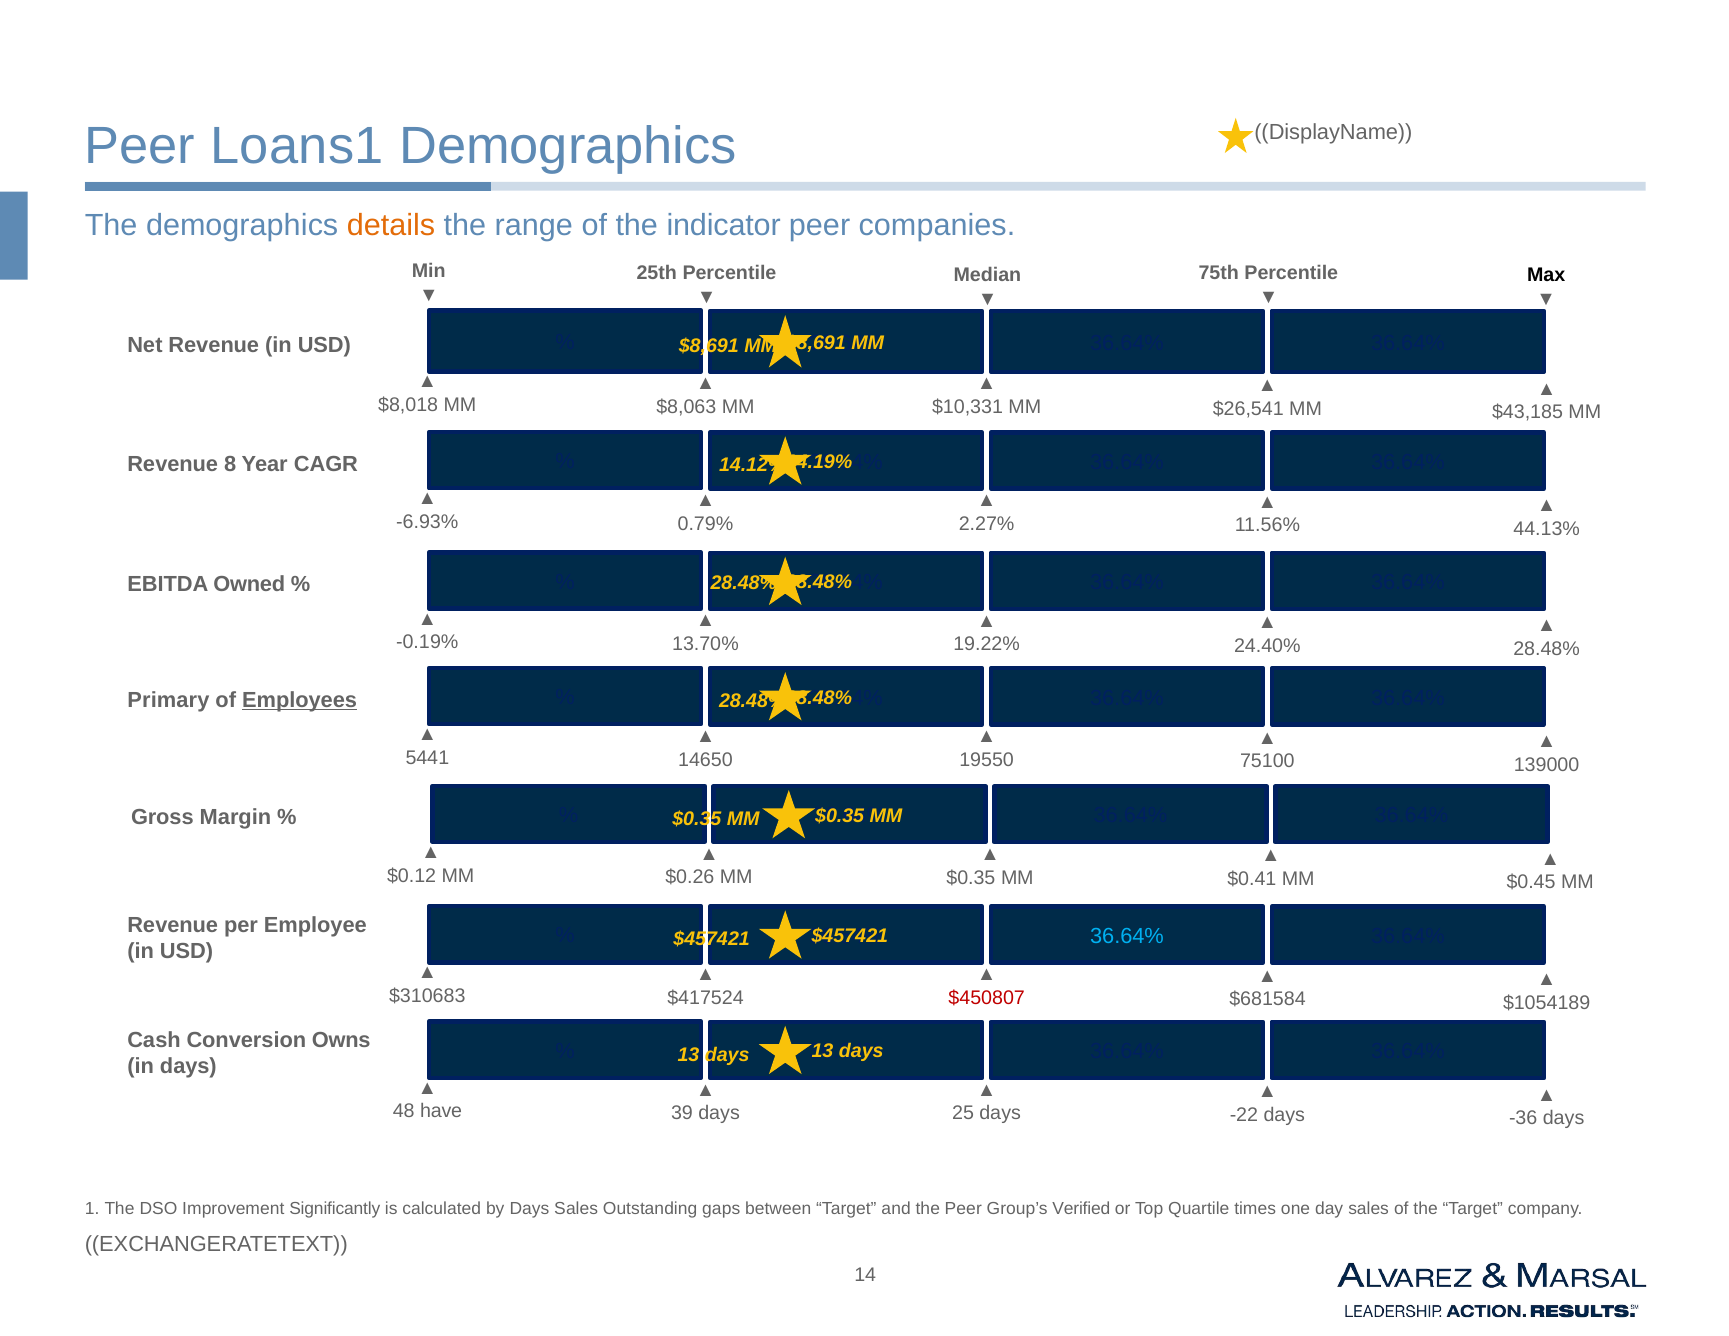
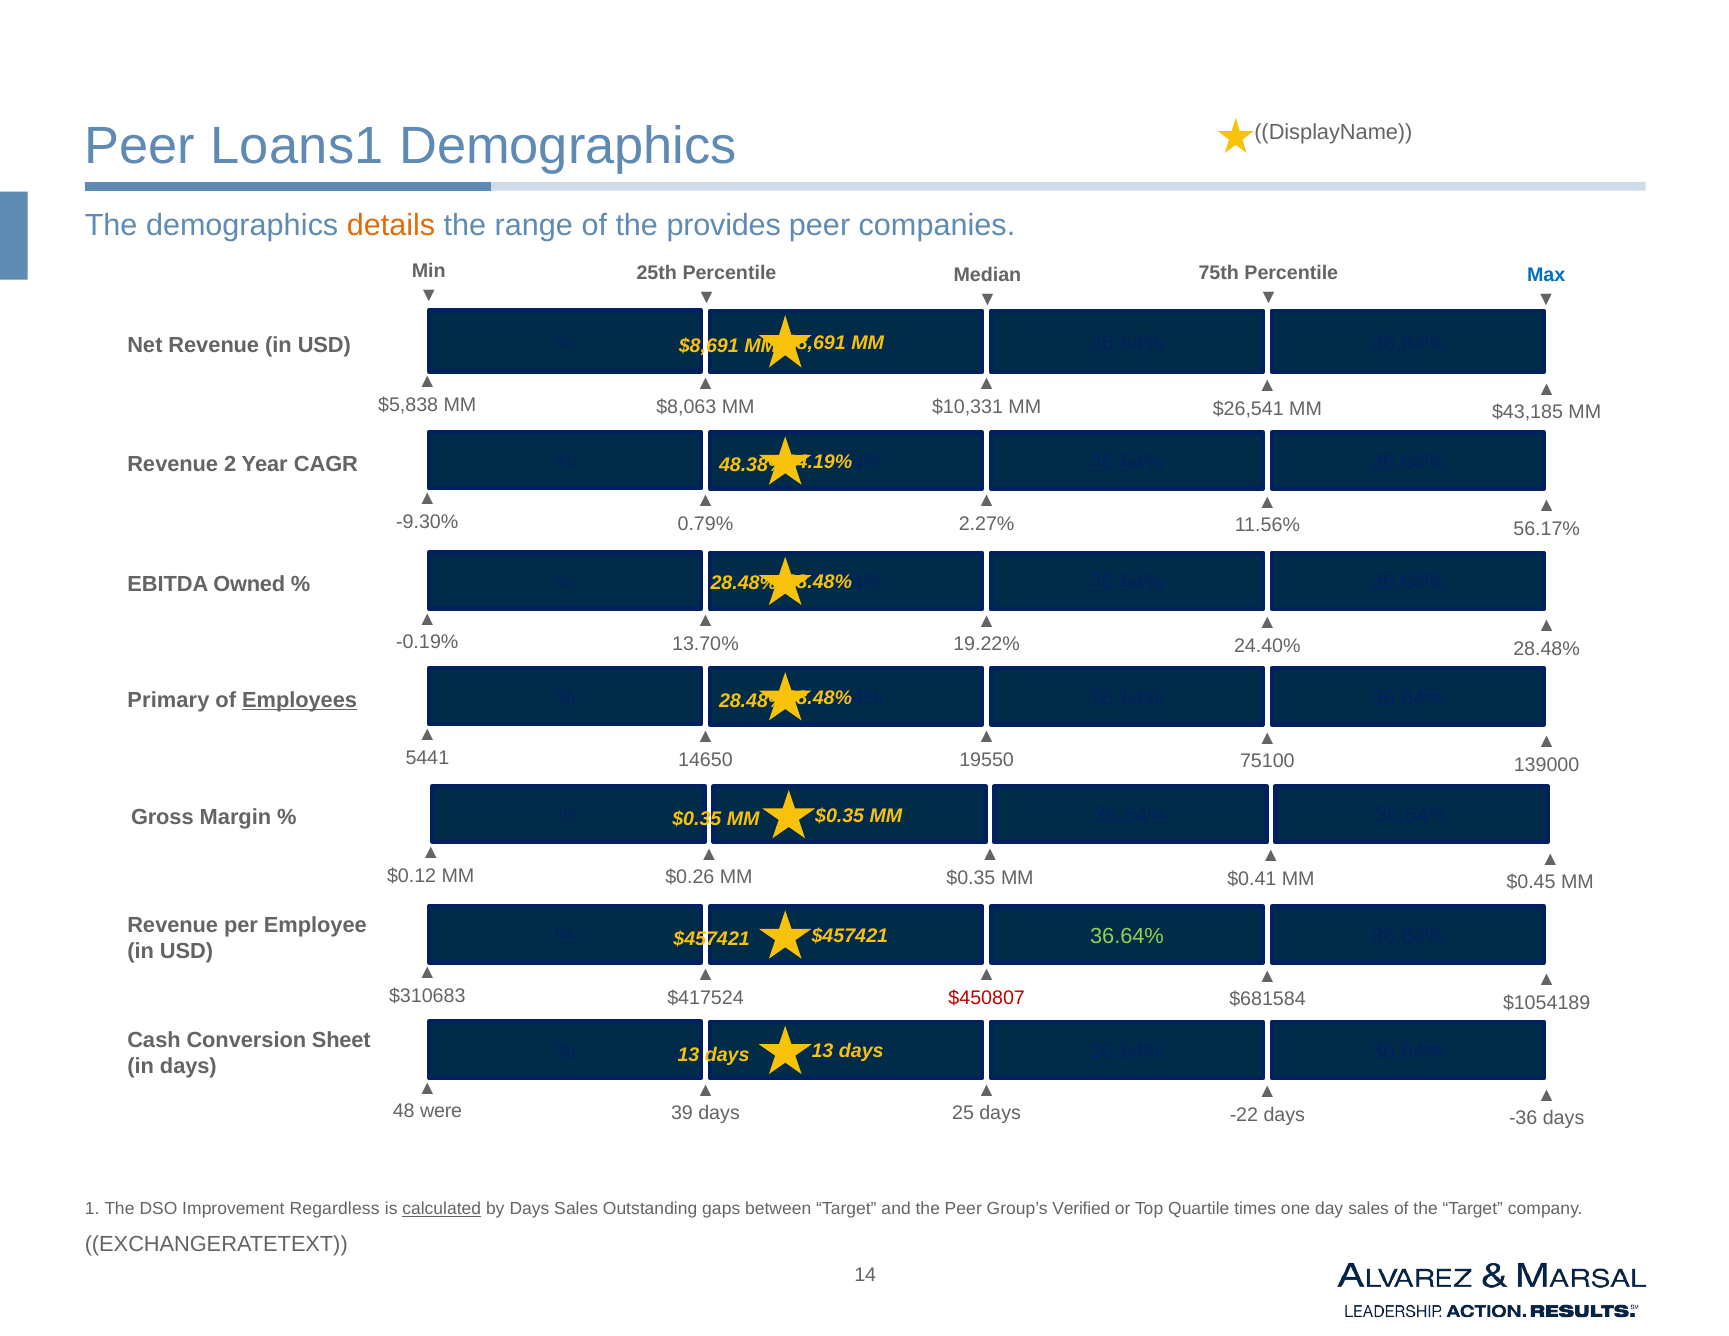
indicator: indicator -> provides (724, 225)
Max colour: black -> blue (1546, 275)
$8,018: $8,018 -> $5,838 (408, 405)
8: 8 -> 2 (230, 464)
14.12%: 14.12% -> 48.38% (752, 465)
-6.93%: -6.93% -> -9.30% (427, 522)
44.13%: 44.13% -> 56.17% (1547, 529)
36.64% colour: light blue -> light green (1127, 936)
Owns: Owns -> Sheet (341, 1040)
have: have -> were (441, 1112)
Significantly: Significantly -> Regardless (335, 1209)
calculated underline: none -> present (442, 1209)
